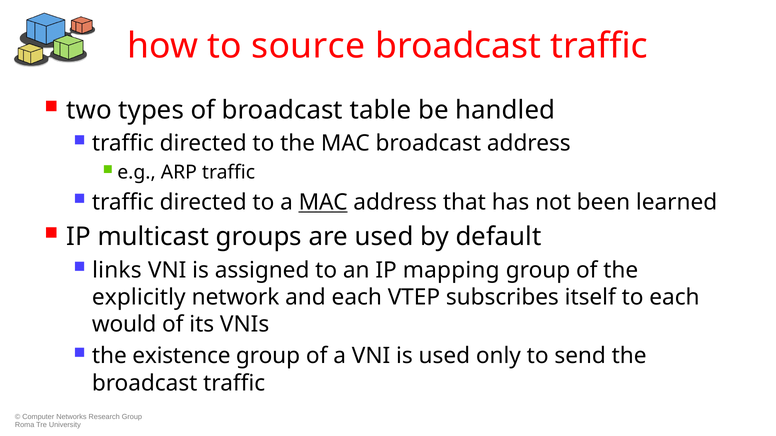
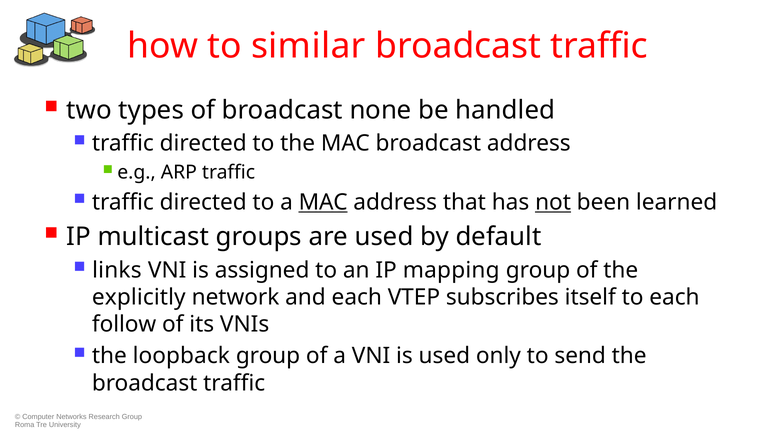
source: source -> similar (308, 46)
table: table -> none (381, 110)
not underline: none -> present (553, 202)
would: would -> follow (124, 325)
existence: existence -> loopback (181, 356)
